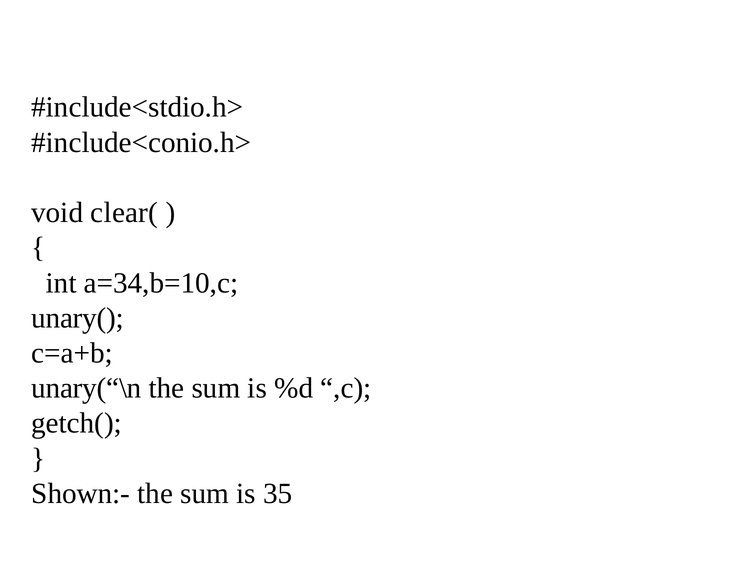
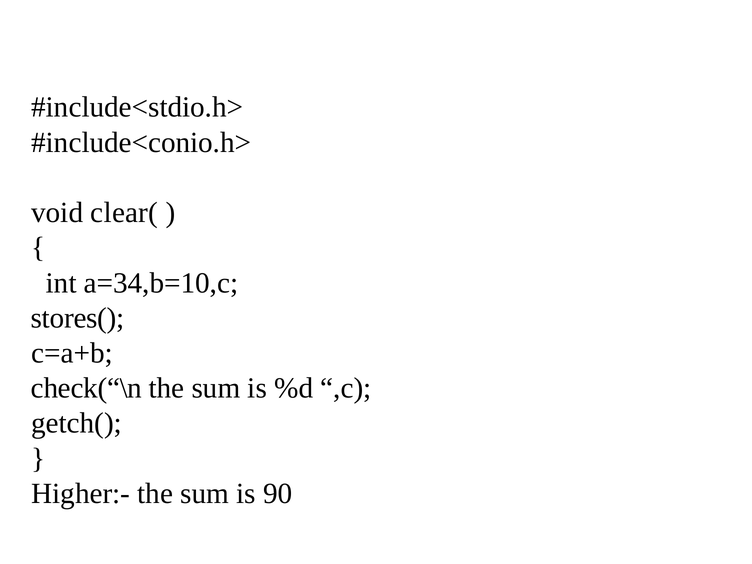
unary(: unary( -> stores( (78, 318)
unary(“\n: unary(“\n -> check(“\n (87, 388)
Shown:-: Shown:- -> Higher:- (81, 494)
35: 35 -> 90 (278, 494)
